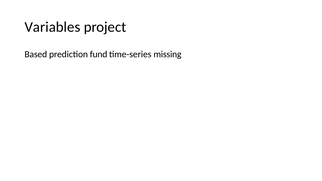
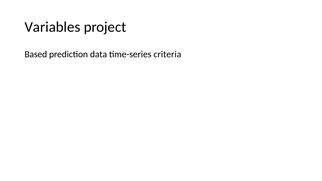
fund: fund -> data (99, 54)
missing: missing -> criteria (167, 54)
